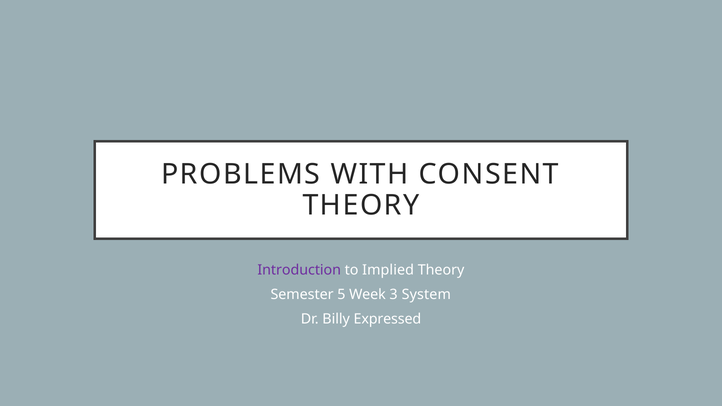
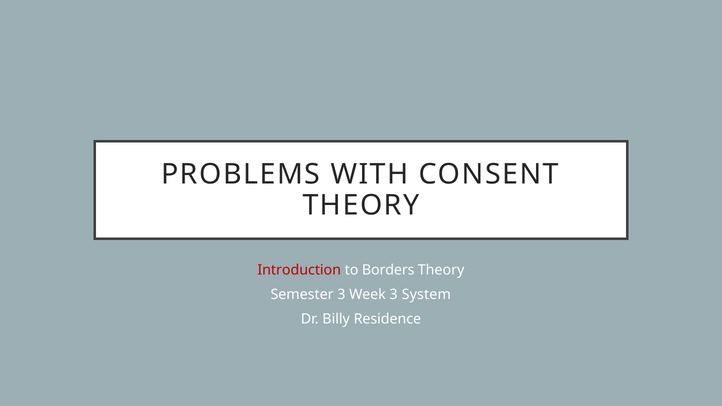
Introduction colour: purple -> red (299, 270)
Implied: Implied -> Borders (388, 270)
Semester 5: 5 -> 3 (341, 295)
Expressed: Expressed -> Residence (387, 319)
